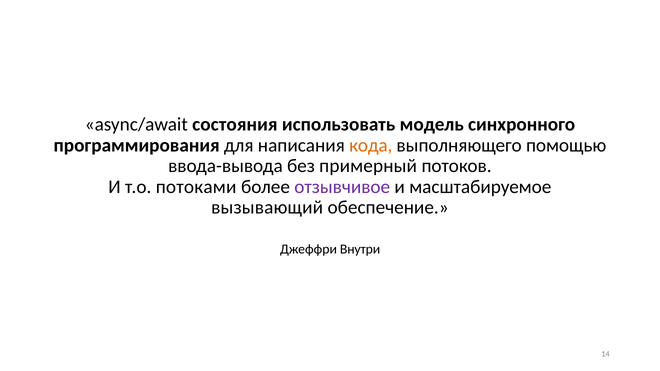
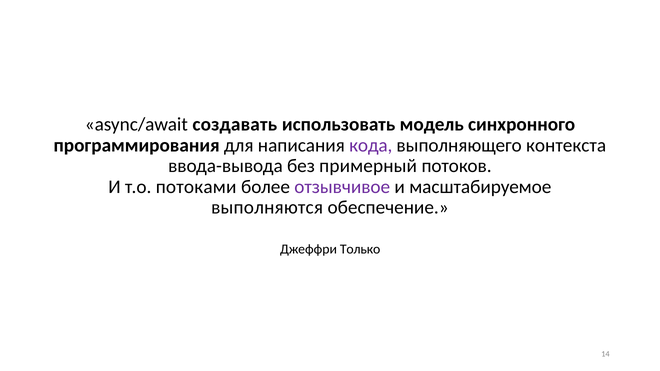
состояния: состояния -> создавать (235, 125)
кода colour: orange -> purple (371, 145)
помощью: помощью -> контекста (566, 145)
вызывающий: вызывающий -> выполняются (267, 208)
Внутри: Внутри -> Только (360, 249)
